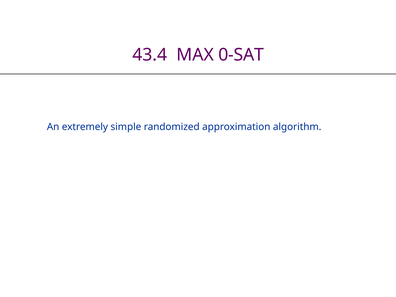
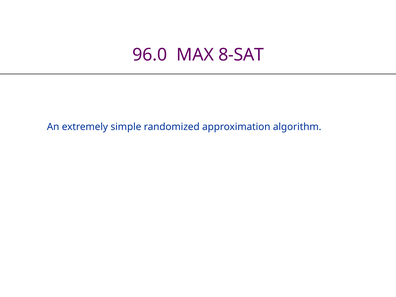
43.4: 43.4 -> 96.0 (150, 55)
0-SAT: 0-SAT -> 8-SAT (241, 55)
